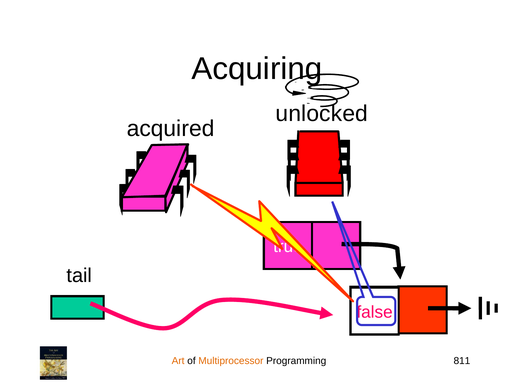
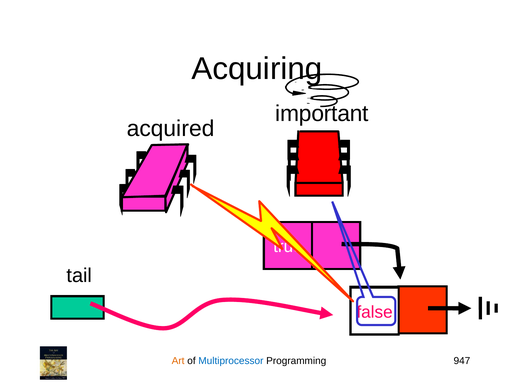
unlocked: unlocked -> important (322, 113)
Multiprocessor colour: orange -> blue (231, 361)
811: 811 -> 947 (462, 361)
